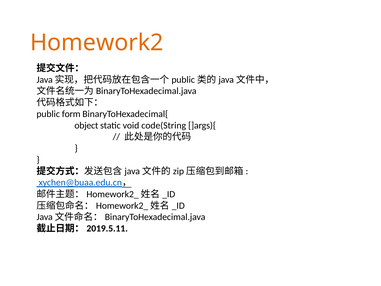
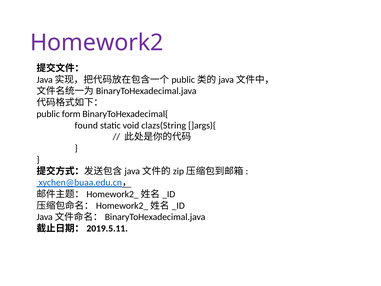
Homework2 colour: orange -> purple (97, 43)
object: object -> found (86, 125)
code(String: code(String -> clazs(String (164, 125)
